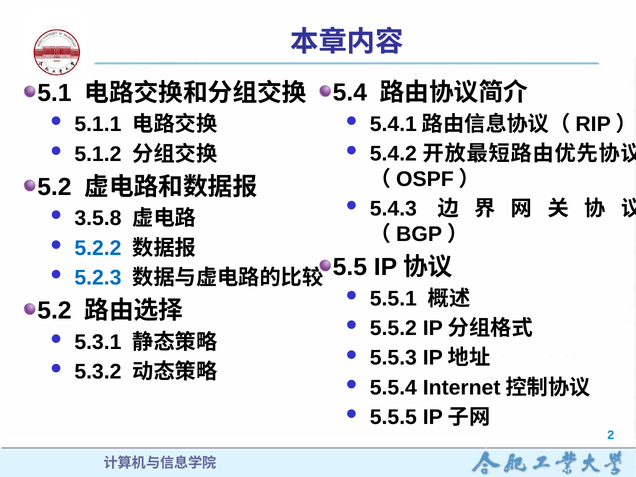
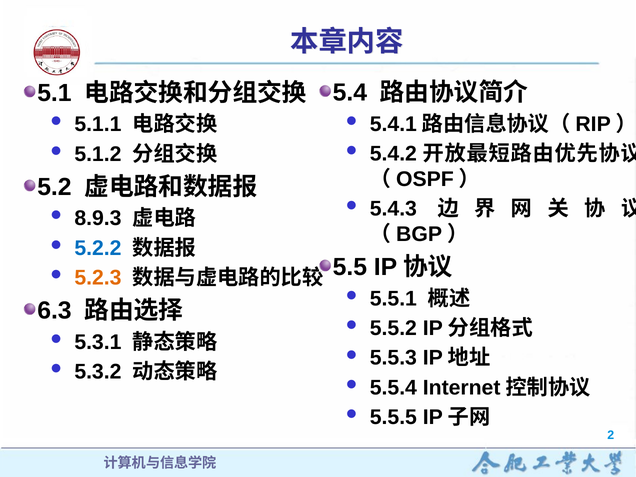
3.5.8: 3.5.8 -> 8.9.3 (98, 218)
5.2.3 colour: blue -> orange (98, 278)
5.2: 5.2 -> 6.3 (54, 311)
